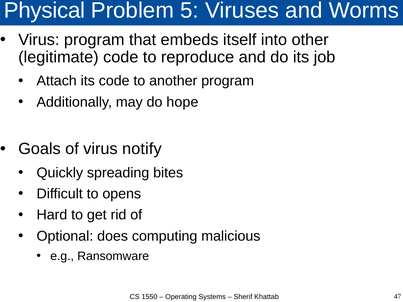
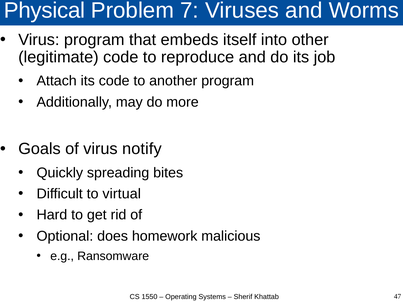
5: 5 -> 7 (190, 10)
hope: hope -> more (182, 102)
opens: opens -> virtual (122, 194)
computing: computing -> homework (165, 236)
